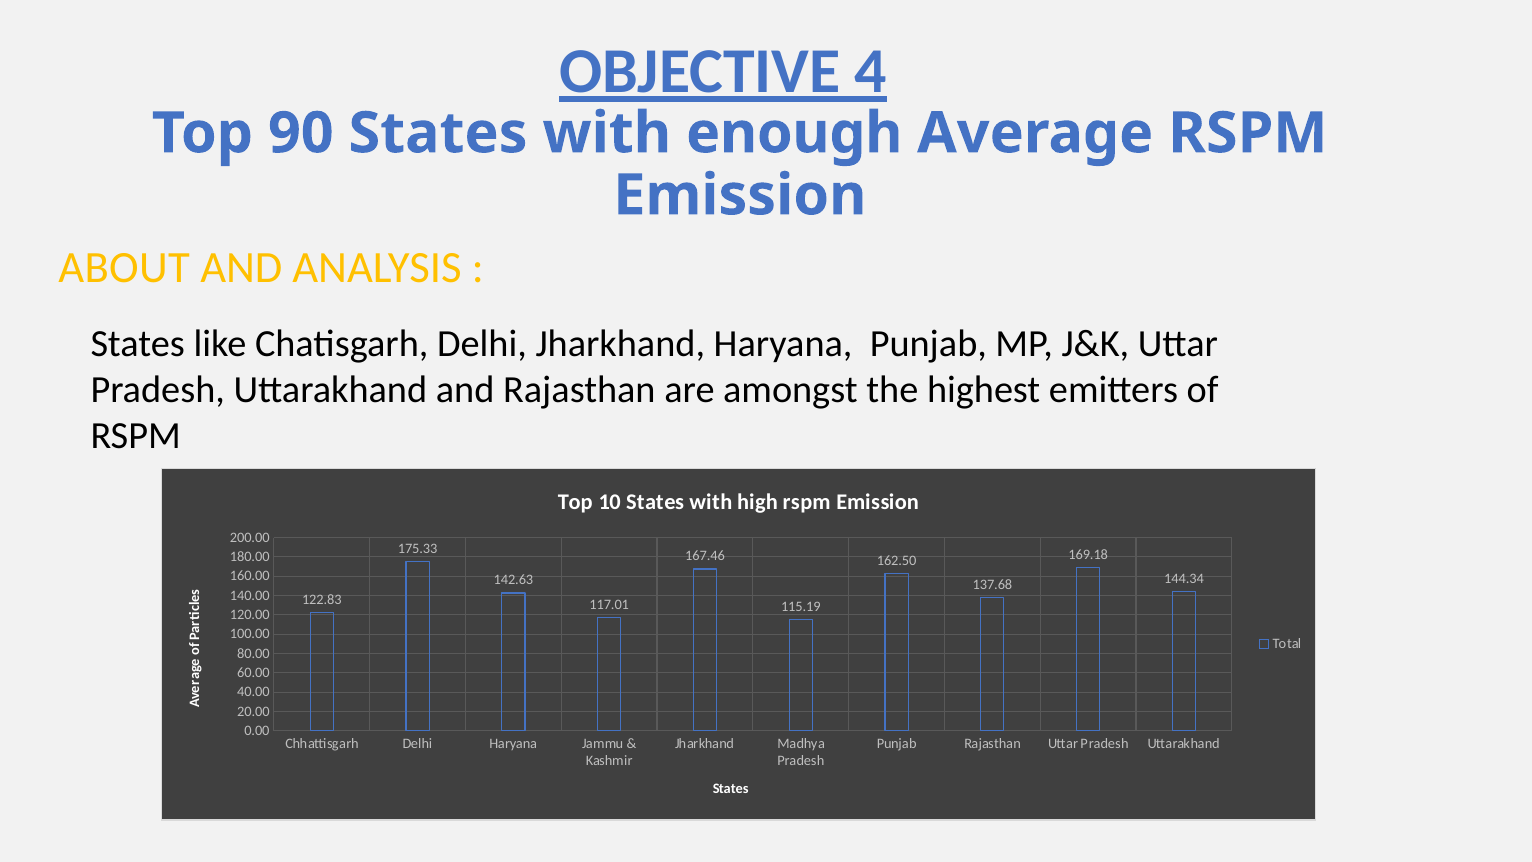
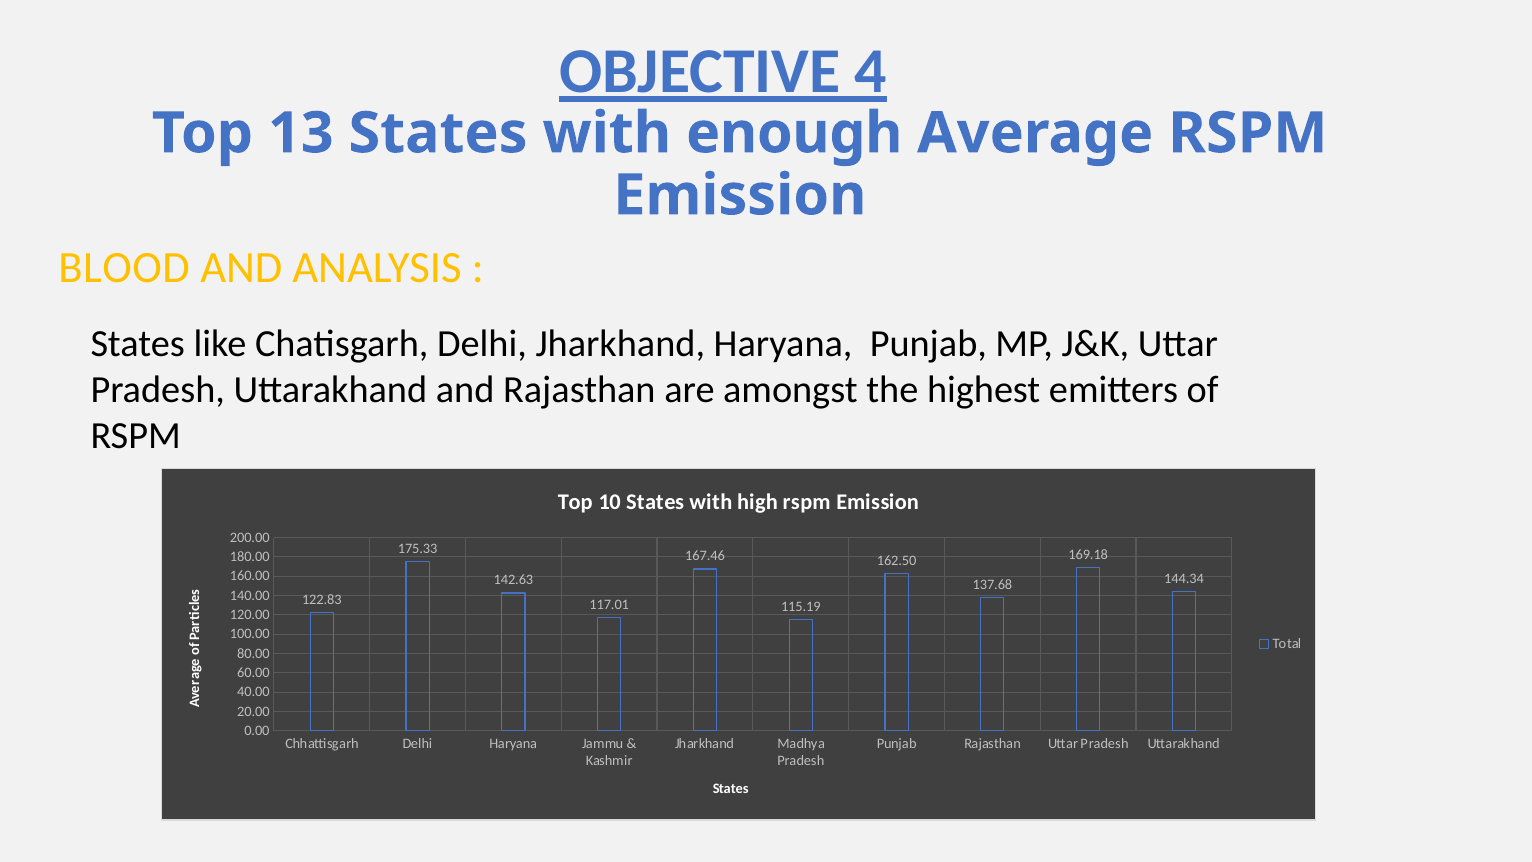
90: 90 -> 13 (301, 133)
ABOUT: ABOUT -> BLOOD (124, 268)
